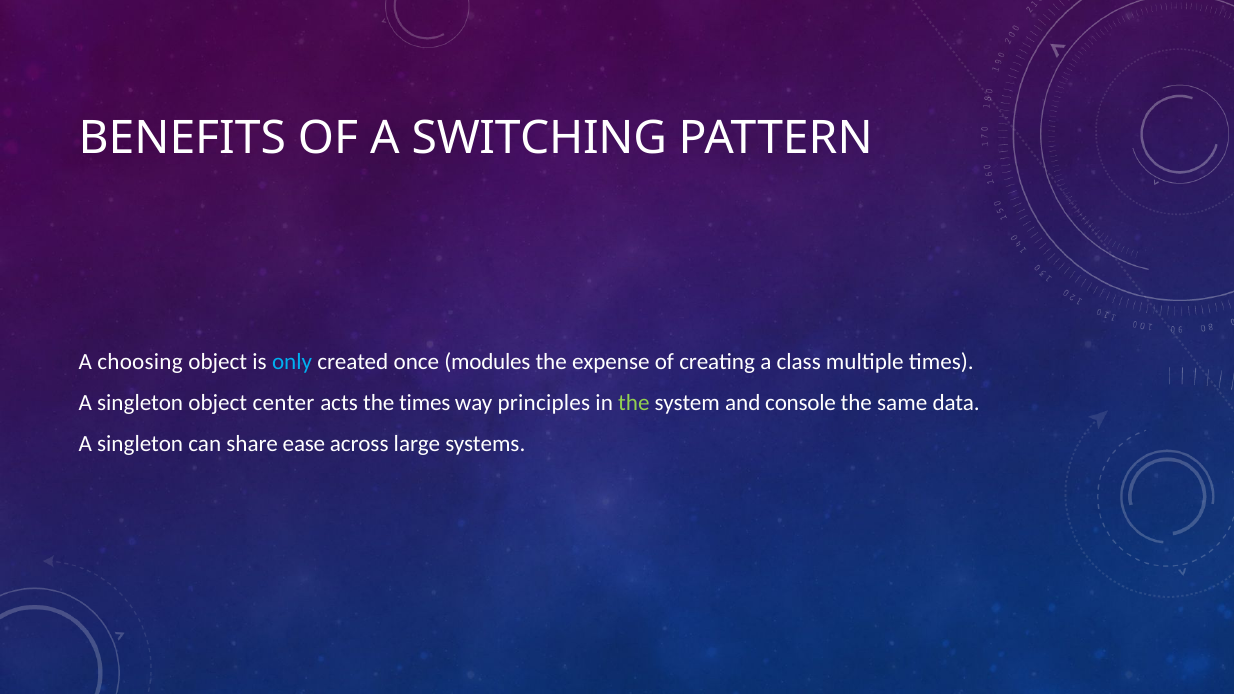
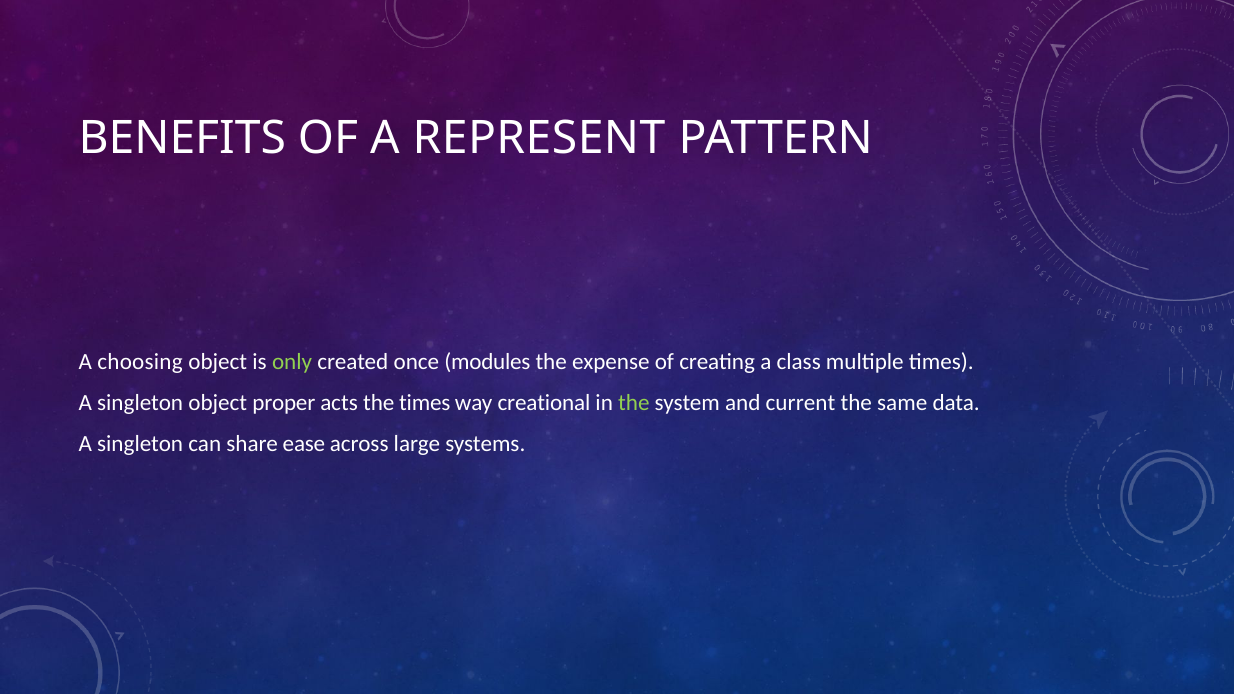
SWITCHING: SWITCHING -> REPRESENT (539, 139)
only colour: light blue -> light green (292, 362)
center: center -> proper (284, 403)
principles: principles -> creational (544, 403)
console: console -> current (800, 403)
